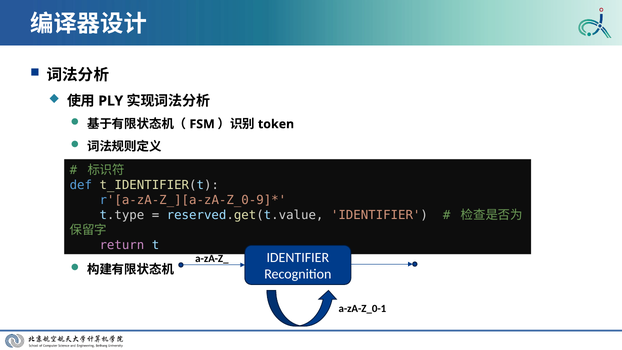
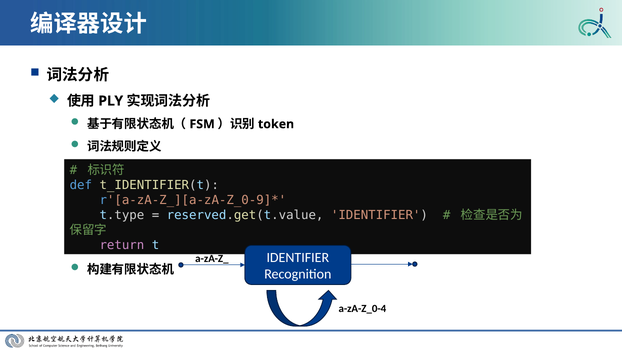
a-zA-Z_0-1: a-zA-Z_0-1 -> a-zA-Z_0-4 (362, 309)
